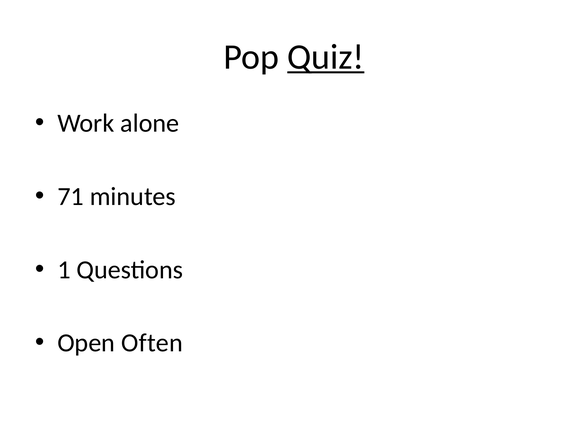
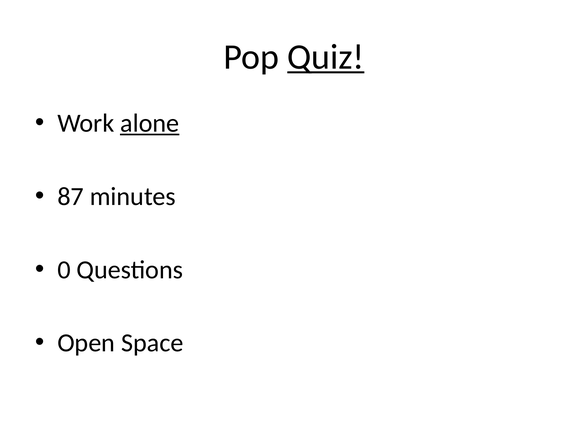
alone underline: none -> present (150, 123)
71: 71 -> 87 (71, 197)
1: 1 -> 0 (64, 270)
Often: Often -> Space (152, 343)
